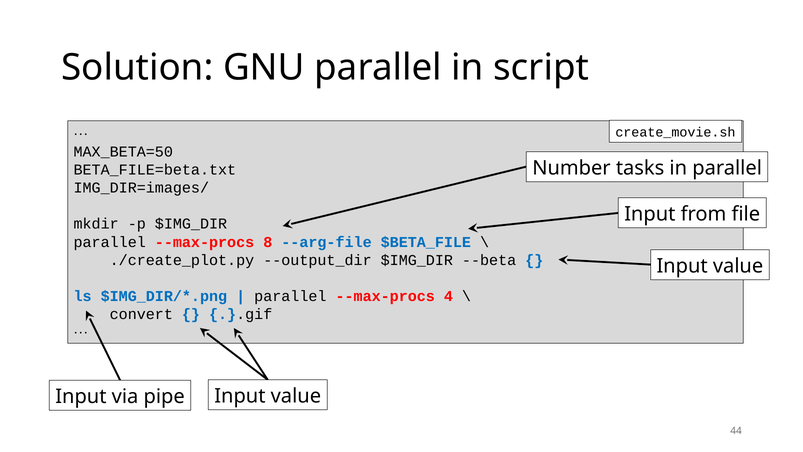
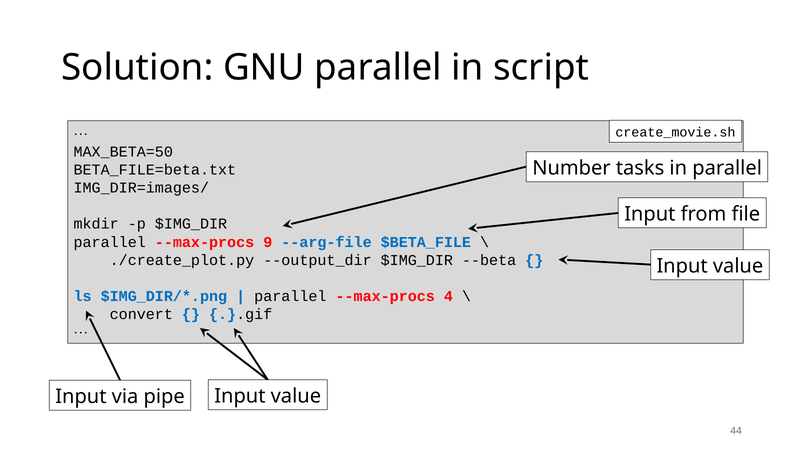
8: 8 -> 9 (268, 242)
